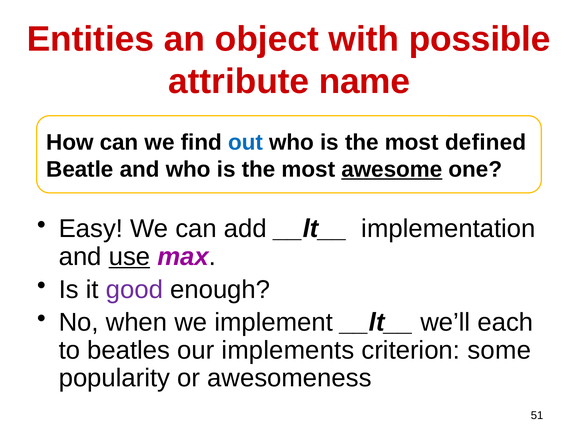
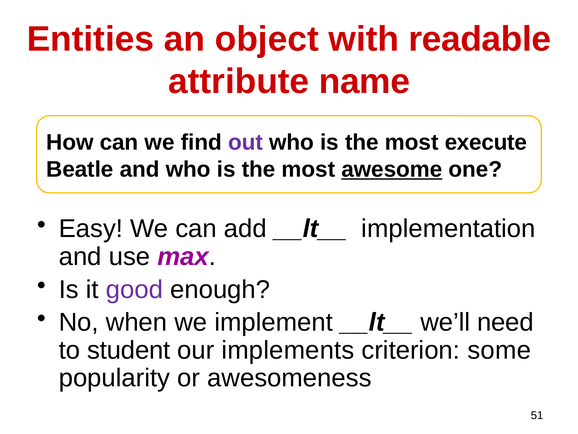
possible: possible -> readable (480, 39)
out colour: blue -> purple (245, 142)
defined: defined -> execute (486, 142)
use underline: present -> none (129, 256)
each: each -> need (505, 322)
beatles: beatles -> student (129, 350)
